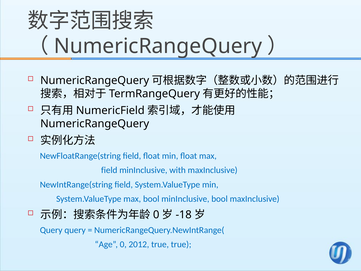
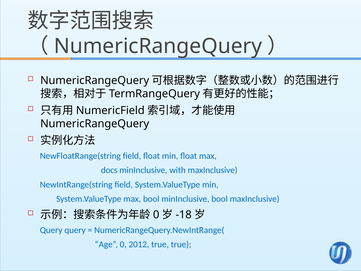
field: field -> docs (109, 170)
